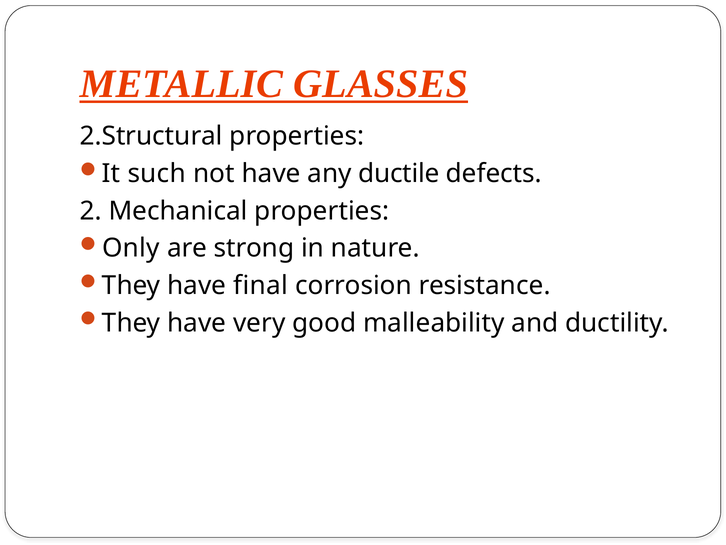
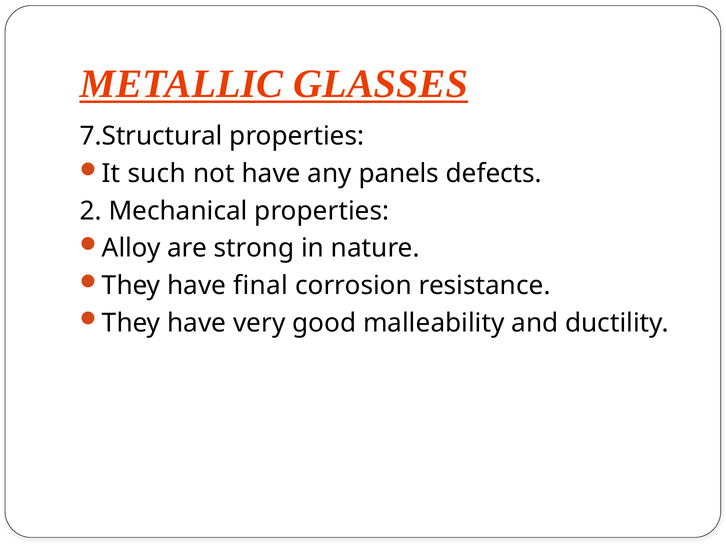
2.Structural: 2.Structural -> 7.Structural (151, 136)
ductile: ductile -> panels (399, 173)
Only: Only -> Alloy (131, 248)
